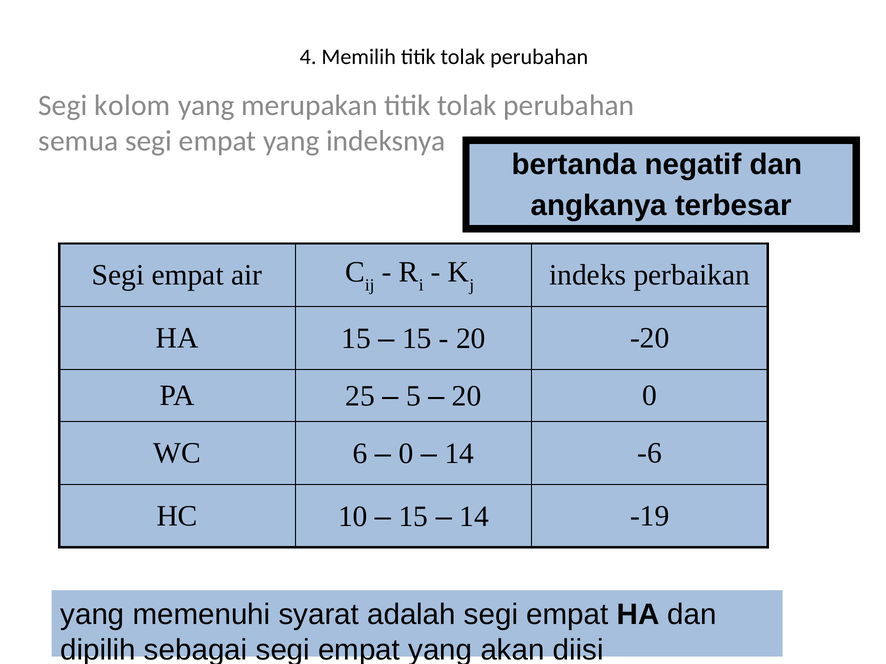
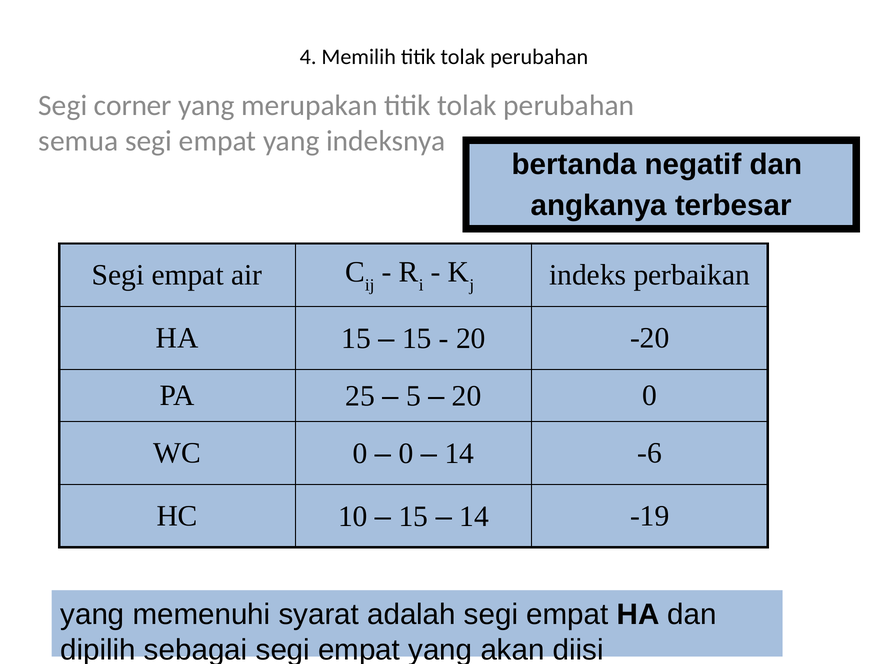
kolom: kolom -> corner (133, 105)
WC 6: 6 -> 0 (360, 454)
